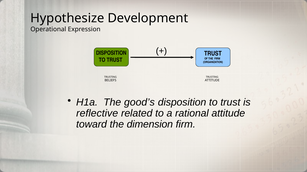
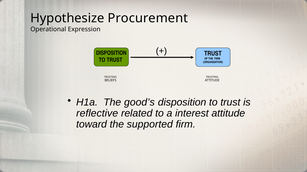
Development: Development -> Procurement (148, 18)
rational: rational -> interest (192, 114)
dimension: dimension -> supported (150, 125)
